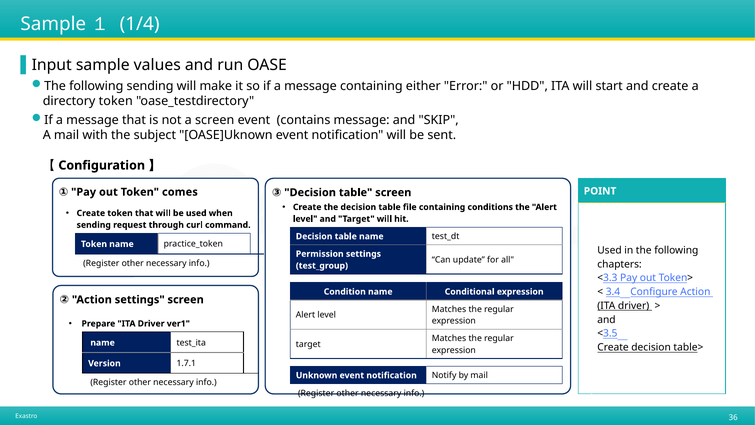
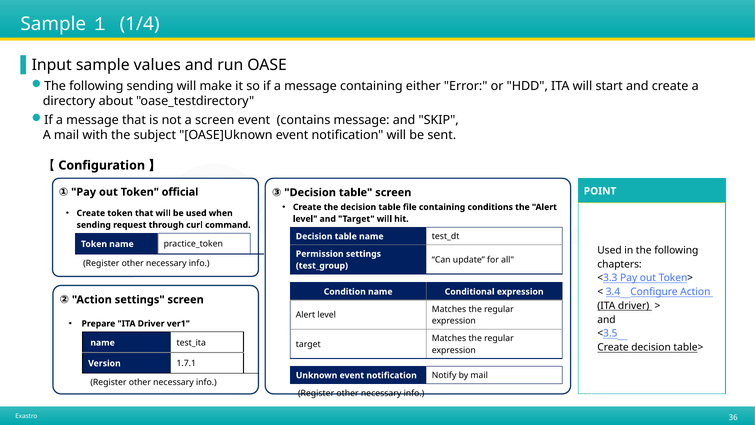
directory token: token -> about (116, 101)
comes: comes -> official (180, 192)
